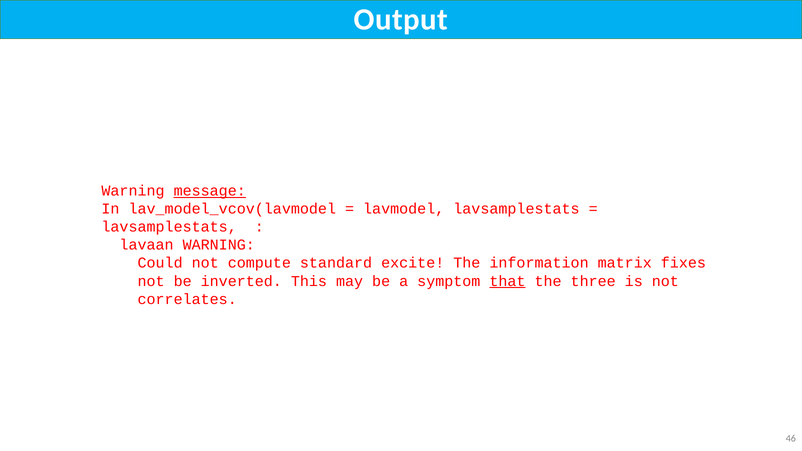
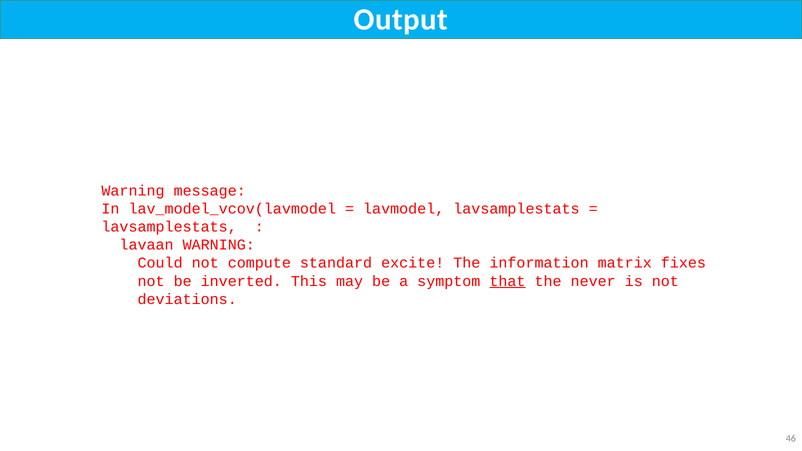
message underline: present -> none (210, 191)
three: three -> never (593, 281)
correlates: correlates -> deviations (187, 299)
